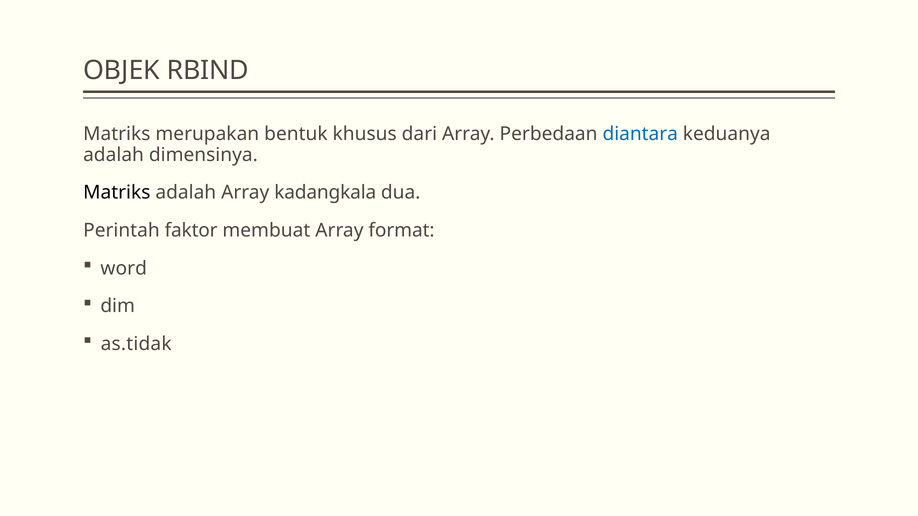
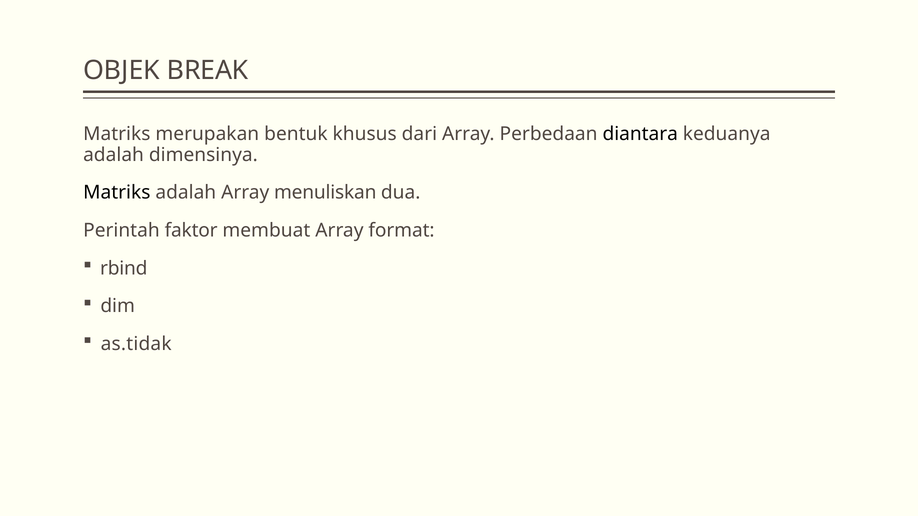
RBIND: RBIND -> BREAK (208, 70)
diantara colour: blue -> black (640, 134)
kadangkala: kadangkala -> menuliskan (325, 193)
word: word -> rbind (124, 268)
